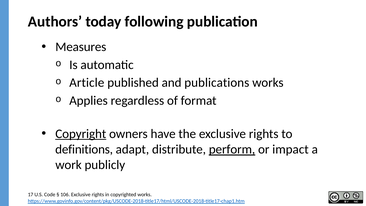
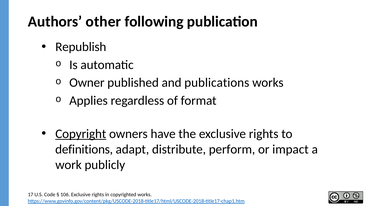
today: today -> other (103, 22)
Measures: Measures -> Republish (81, 47)
Article: Article -> Owner (87, 83)
perform underline: present -> none (232, 149)
